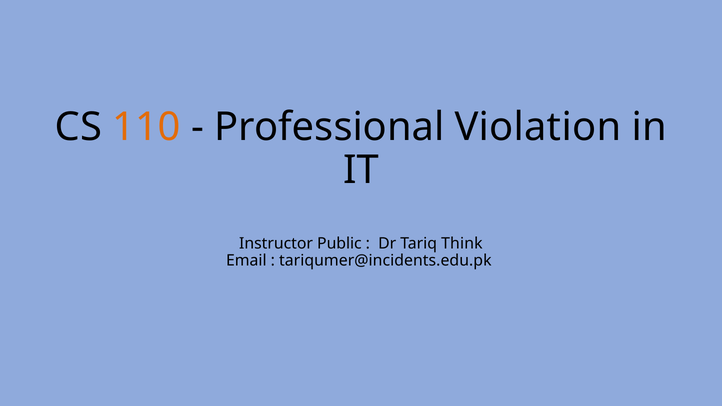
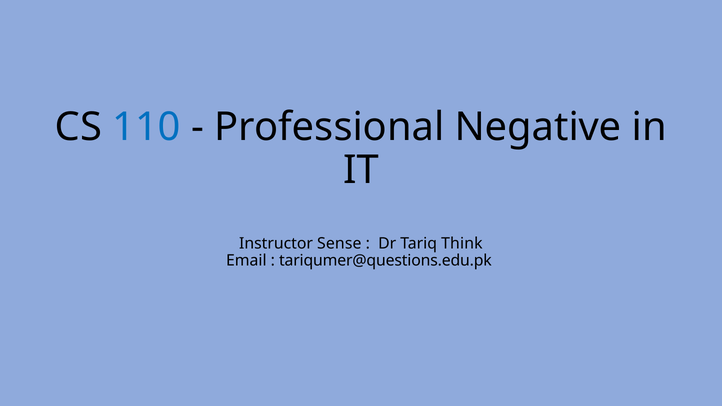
110 colour: orange -> blue (147, 127)
Violation: Violation -> Negative (538, 127)
Public: Public -> Sense (339, 243)
tariqumer@incidents.edu.pk: tariqumer@incidents.edu.pk -> tariqumer@questions.edu.pk (385, 260)
